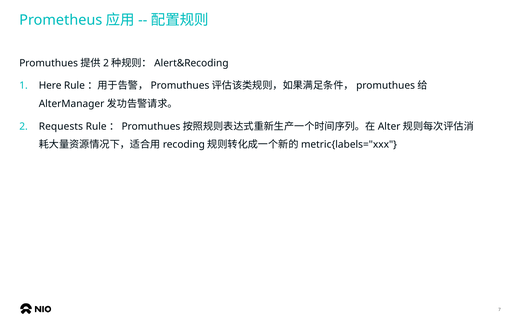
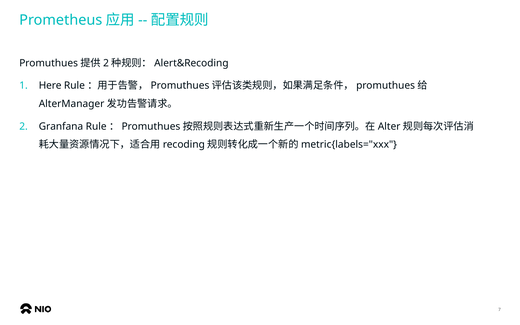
Requests: Requests -> Granfana (61, 126)
